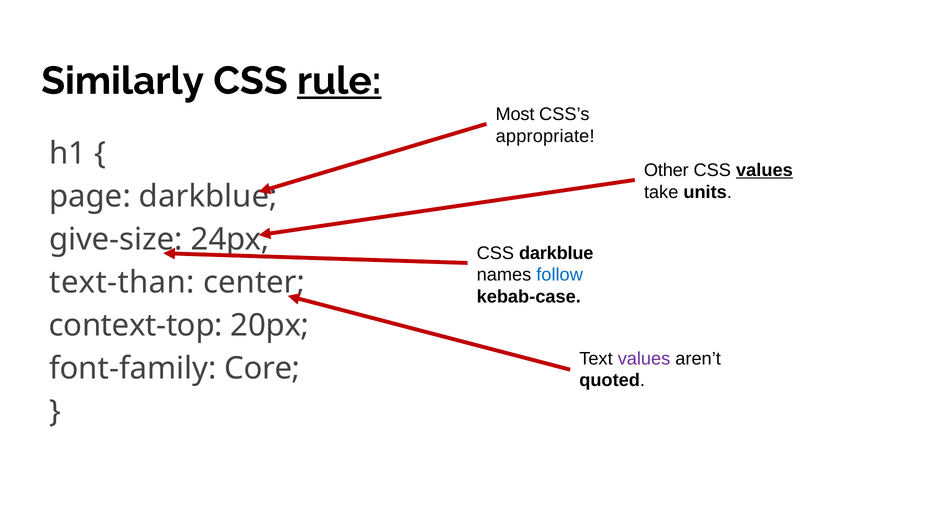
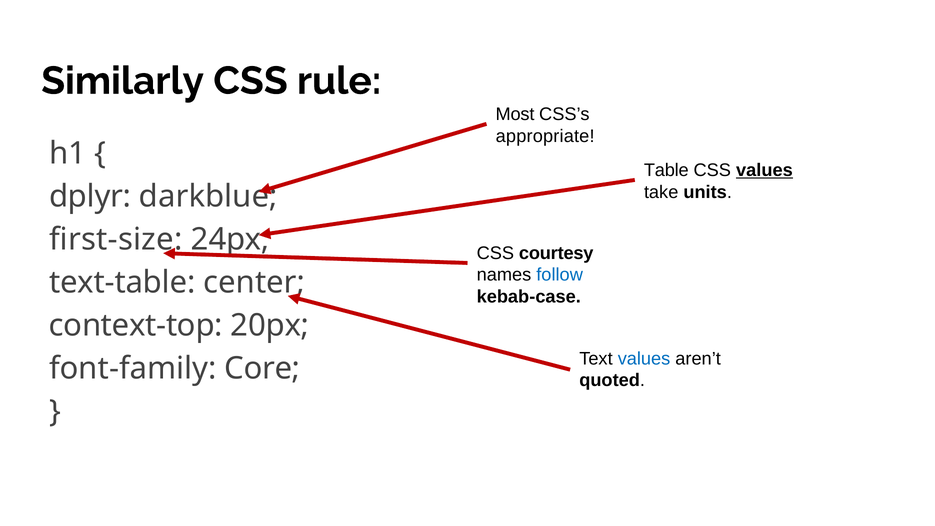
rule underline: present -> none (339, 81)
Other: Other -> Table (666, 170)
page: page -> dplyr (90, 197)
give-size: give-size -> first-size (116, 240)
CSS darkblue: darkblue -> courtesy (556, 253)
text-than: text-than -> text-table (122, 283)
values colour: purple -> blue (644, 359)
